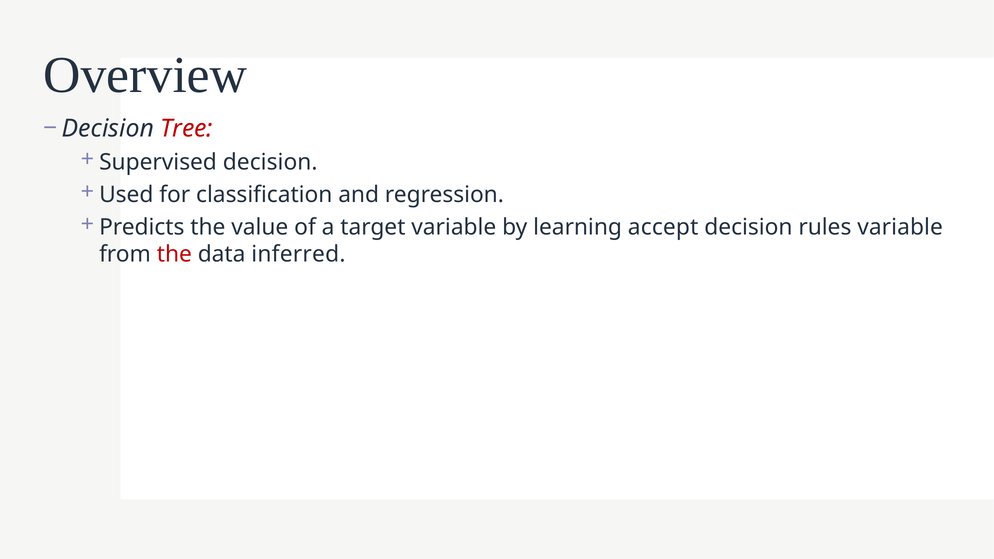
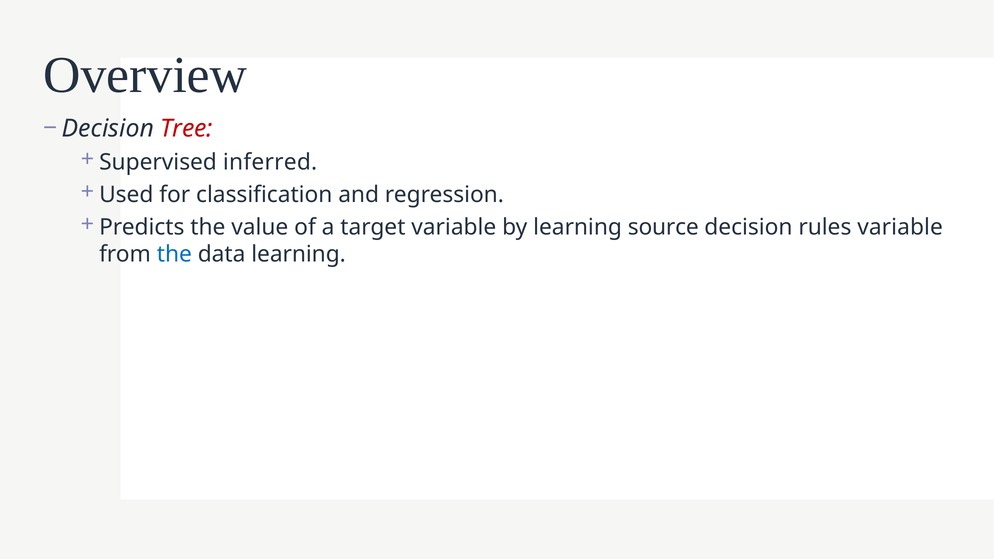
Supervised decision: decision -> inferred (270, 162)
accept: accept -> source (663, 227)
the colour: red -> blue (174, 254)
data inferred: inferred -> learning (299, 254)
